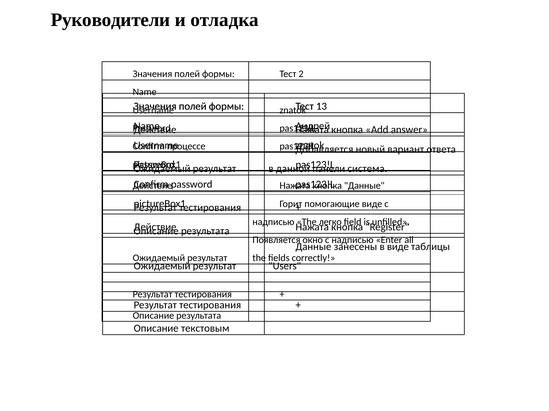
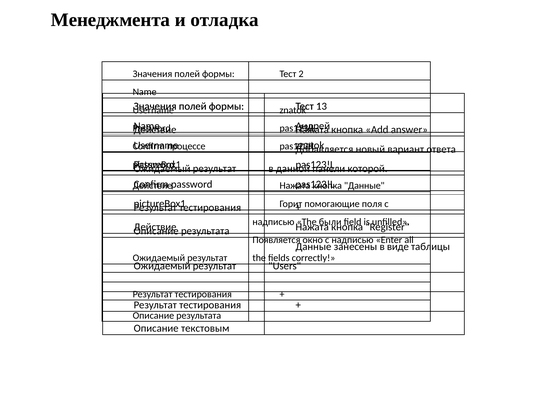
Руководители: Руководители -> Менеджмента (110, 20)
система: система -> которой (368, 169)
помогающие виде: виде -> поля (372, 204)
легко: легко -> были (330, 222)
